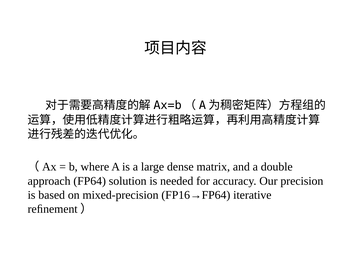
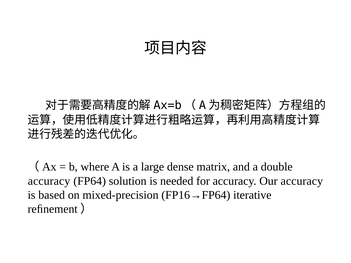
approach: approach -> accuracy (49, 181)
Our precision: precision -> accuracy (302, 181)
